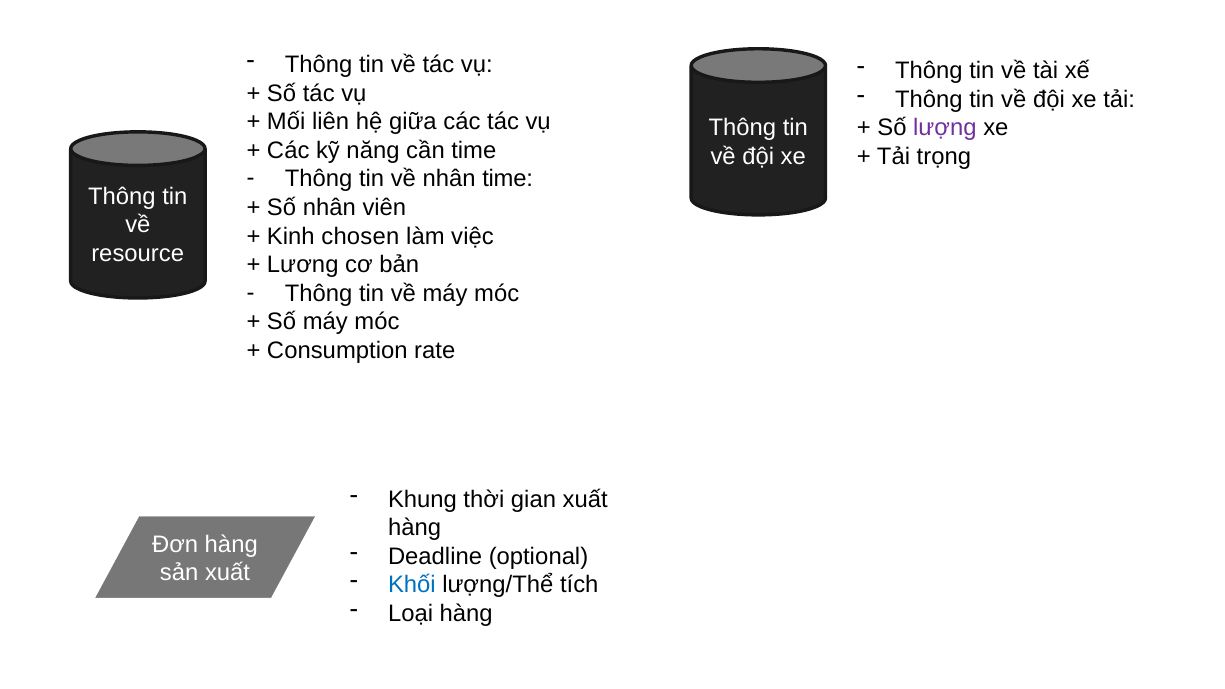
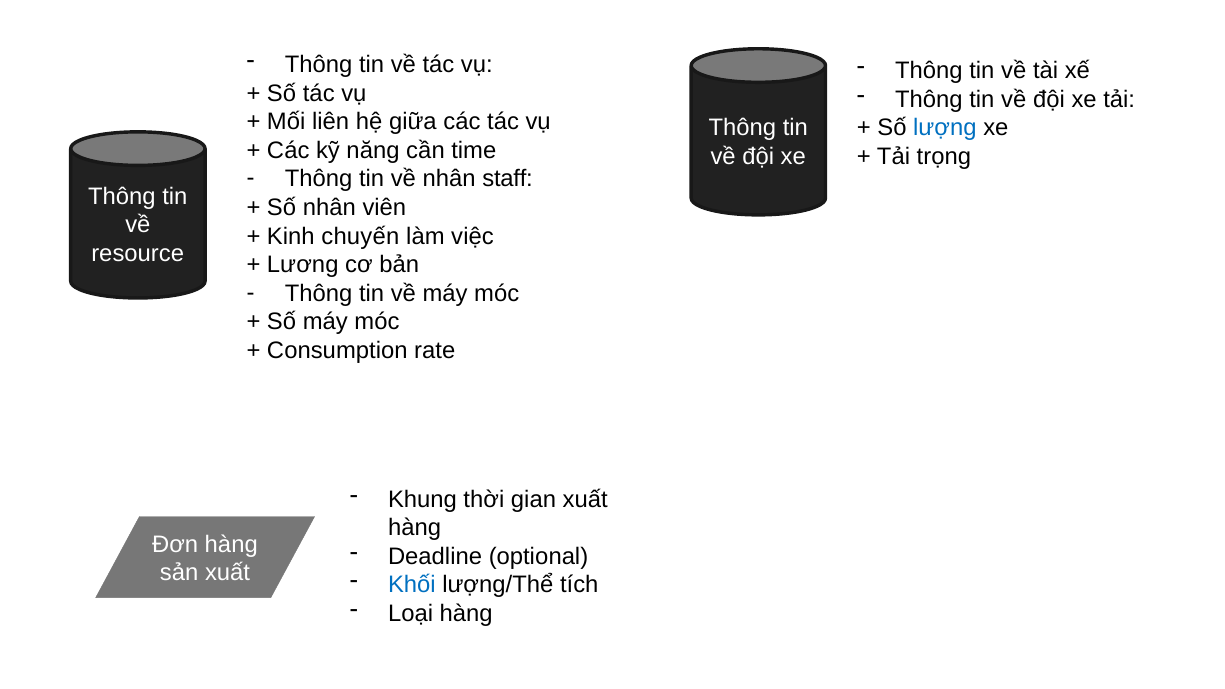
lượng colour: purple -> blue (945, 128)
nhân time: time -> staff (508, 179)
chosen: chosen -> chuyến (360, 236)
